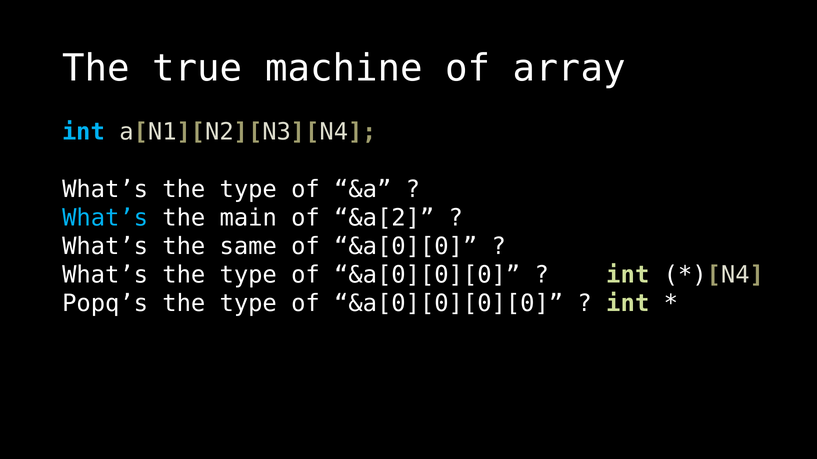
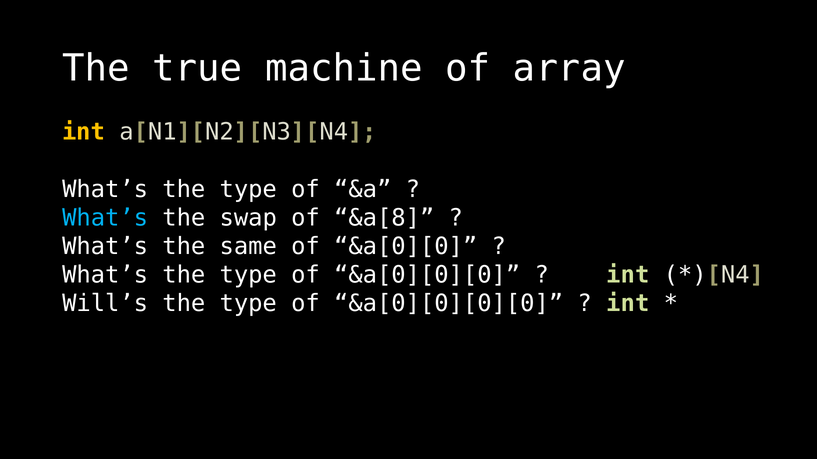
int colour: light blue -> yellow (84, 132)
main: main -> swap (248, 218)
&a[2: &a[2 -> &a[8 (384, 218)
Popq’s: Popq’s -> Will’s (105, 304)
